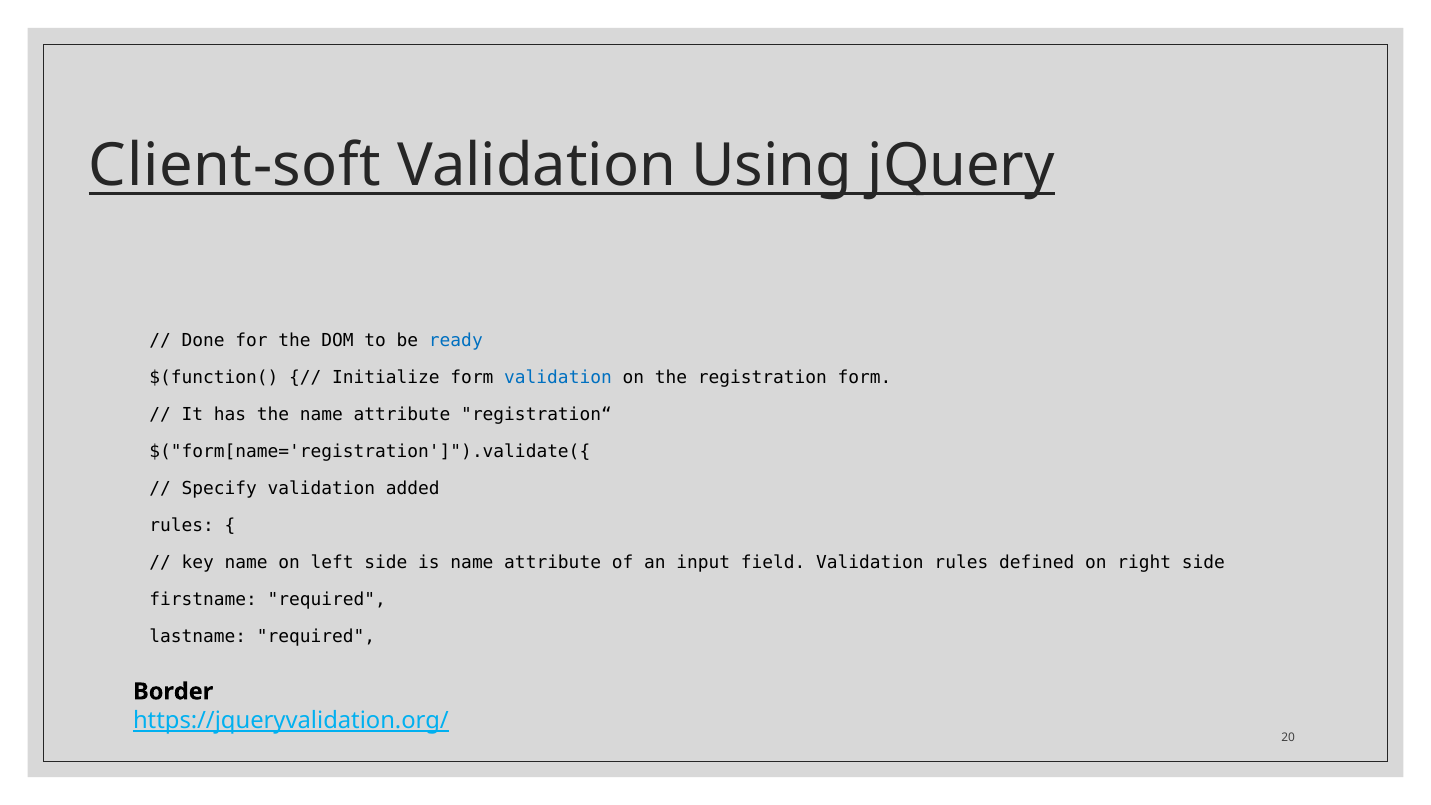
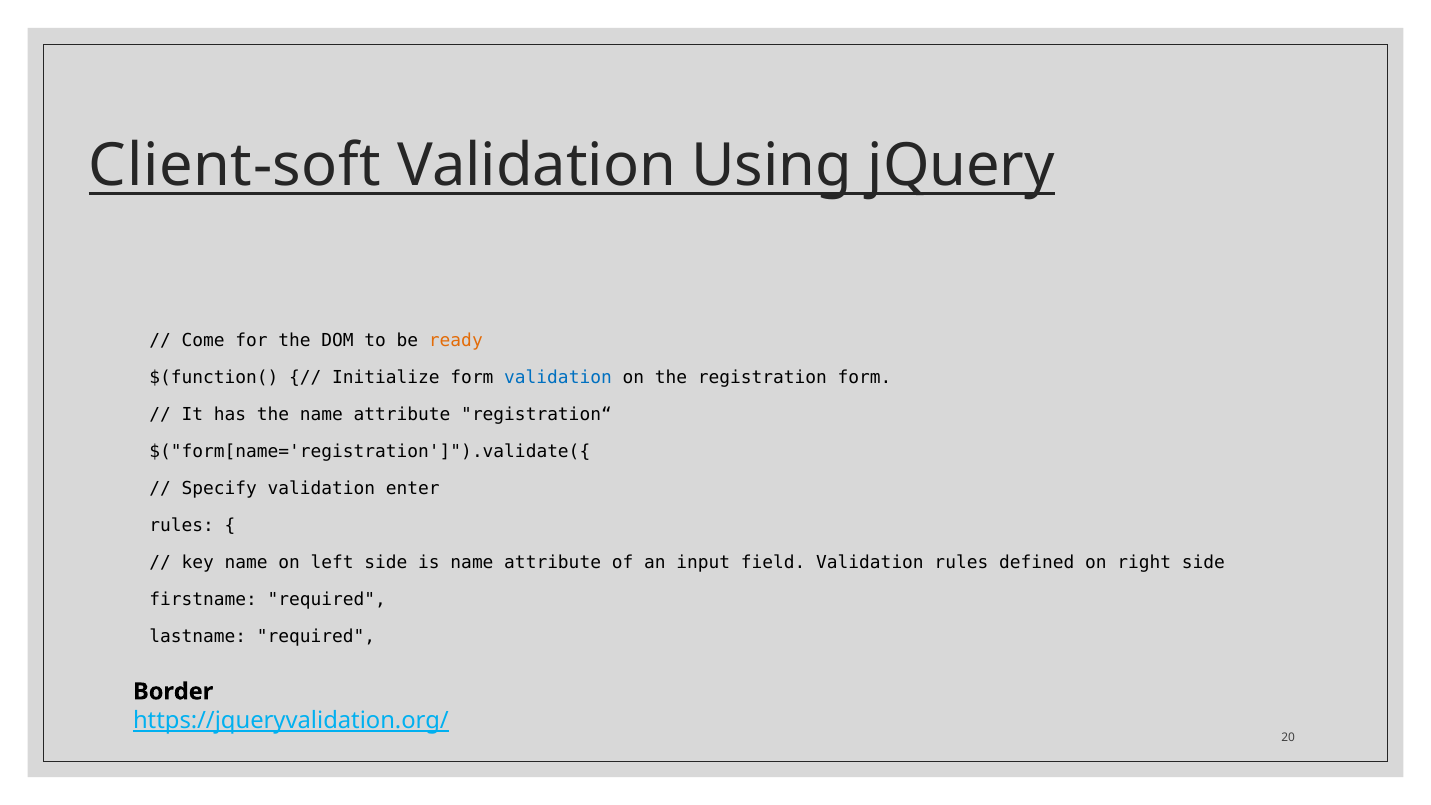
Done: Done -> Come (203, 340)
ready colour: blue -> orange (456, 340)
added: added -> enter (413, 488)
